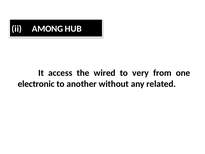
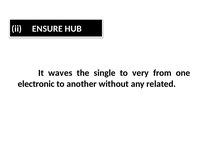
AMONG: AMONG -> ENSURE (47, 29)
access: access -> waves (60, 73)
wired: wired -> single (105, 73)
